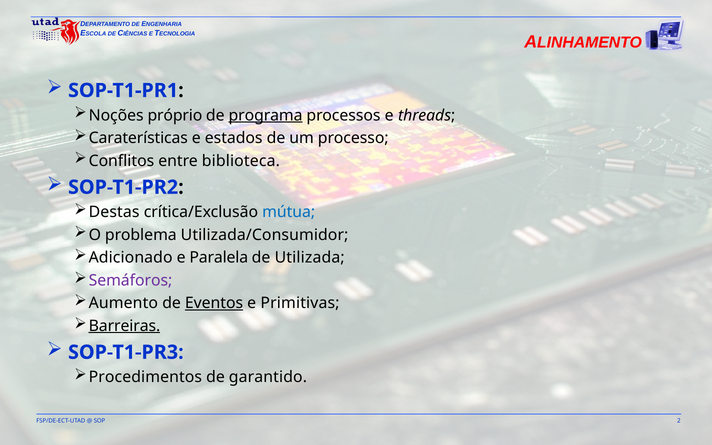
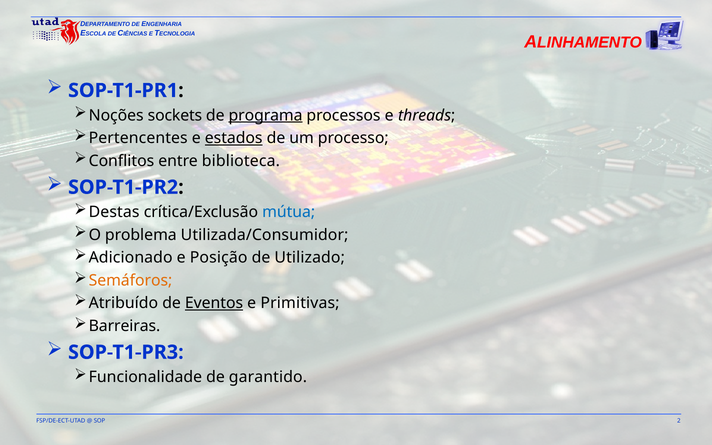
próprio: próprio -> sockets (175, 115)
Caraterísticas: Caraterísticas -> Pertencentes (138, 138)
estados underline: none -> present (234, 138)
Paralela: Paralela -> Posição (219, 258)
Utilizada: Utilizada -> Utilizado (310, 258)
Semáforos colour: purple -> orange (130, 280)
Aumento: Aumento -> Atribuído (123, 303)
Barreiras underline: present -> none (124, 326)
Procedimentos: Procedimentos -> Funcionalidade (145, 377)
